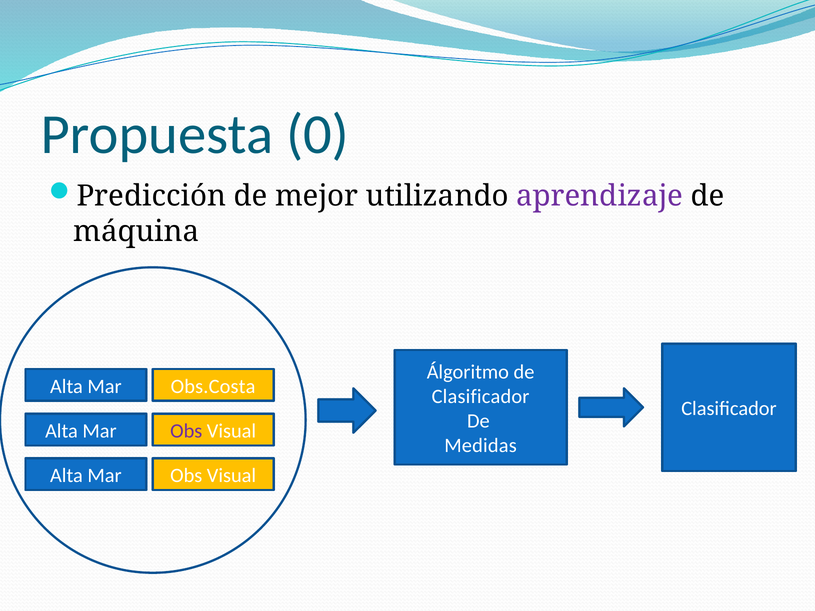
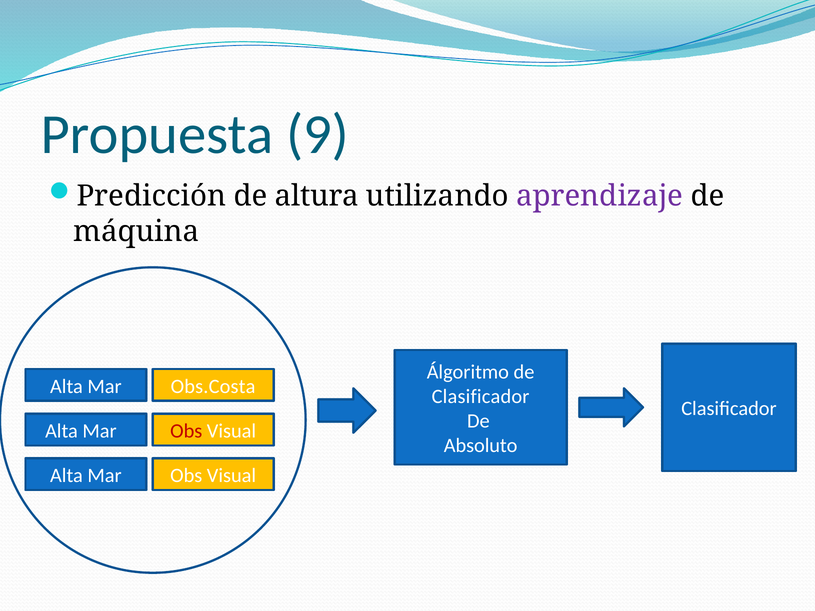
0: 0 -> 9 (317, 135)
mejor: mejor -> altura (317, 196)
Obs colour: purple -> red (186, 431)
Medidas: Medidas -> Absoluto (481, 446)
